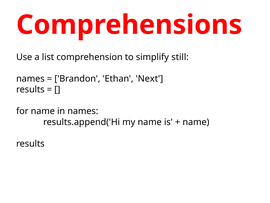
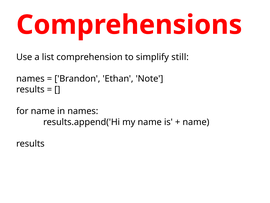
Next: Next -> Note (149, 79)
